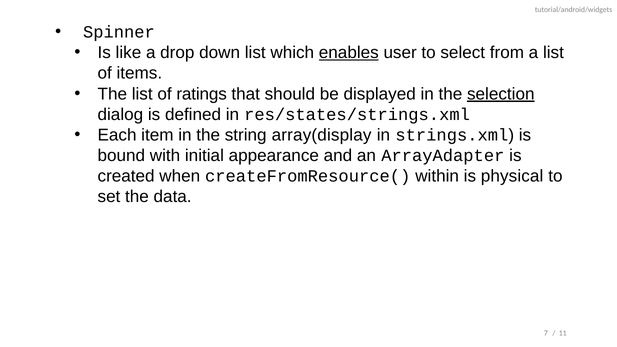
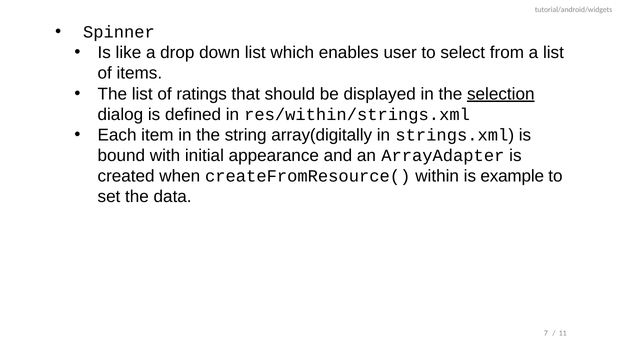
enables underline: present -> none (349, 53)
res/states/strings.xml: res/states/strings.xml -> res/within/strings.xml (357, 114)
array(display: array(display -> array(digitally (322, 135)
physical: physical -> example (512, 176)
